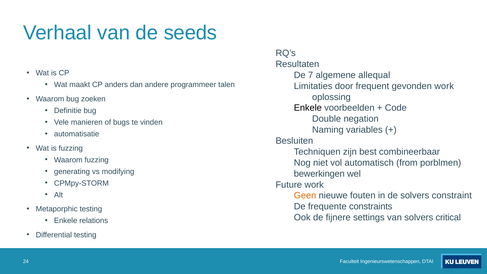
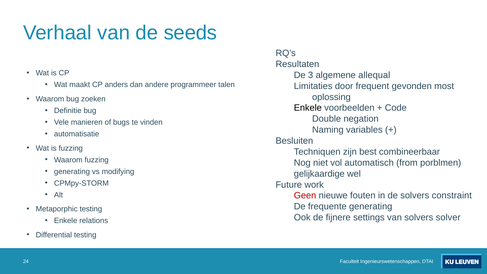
7: 7 -> 3 (311, 75)
gevonden work: work -> most (444, 86)
bewerkingen: bewerkingen -> gelijkaardige (319, 174)
Geen colour: orange -> red (305, 196)
frequente constraints: constraints -> generating (371, 207)
critical: critical -> solver (448, 218)
